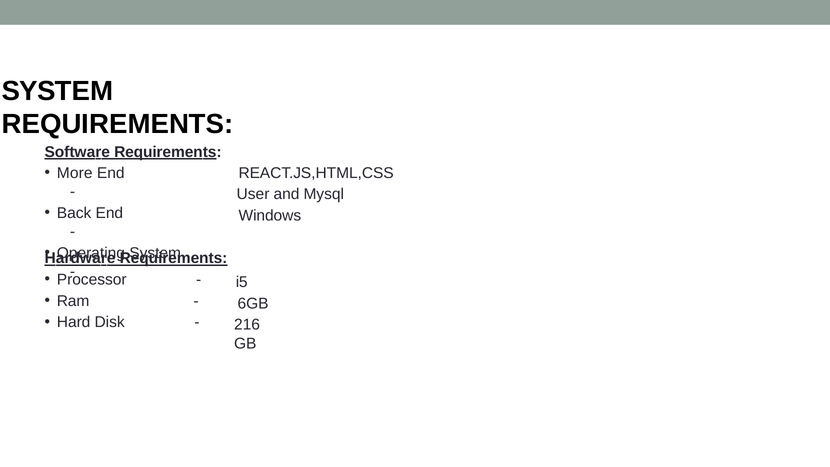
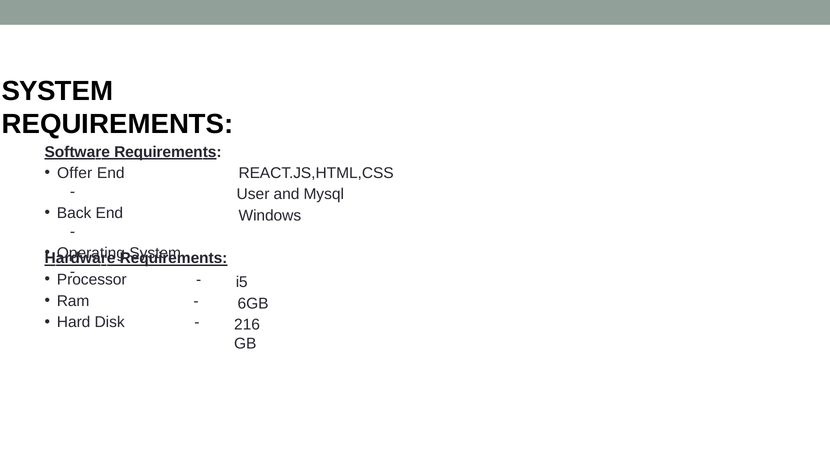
More: More -> Offer (75, 173)
